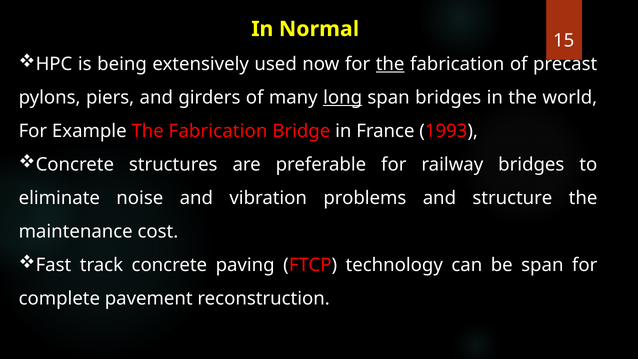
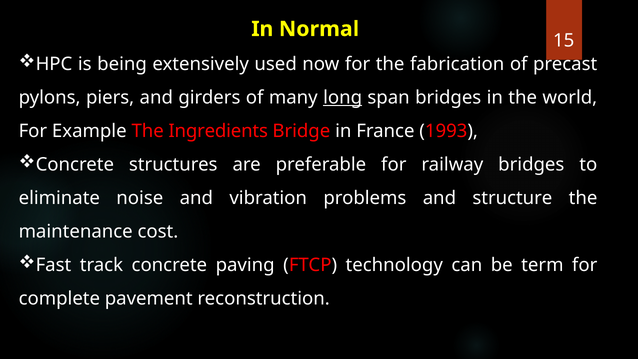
the underline: present -> none (390, 64)
Example The Fabrication: Fabrication -> Ingredients (218, 131)
be span: span -> term (542, 265)
